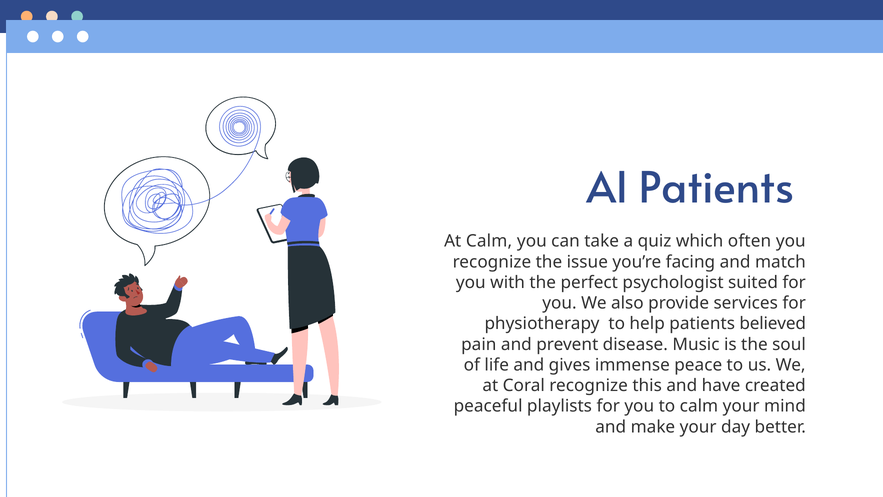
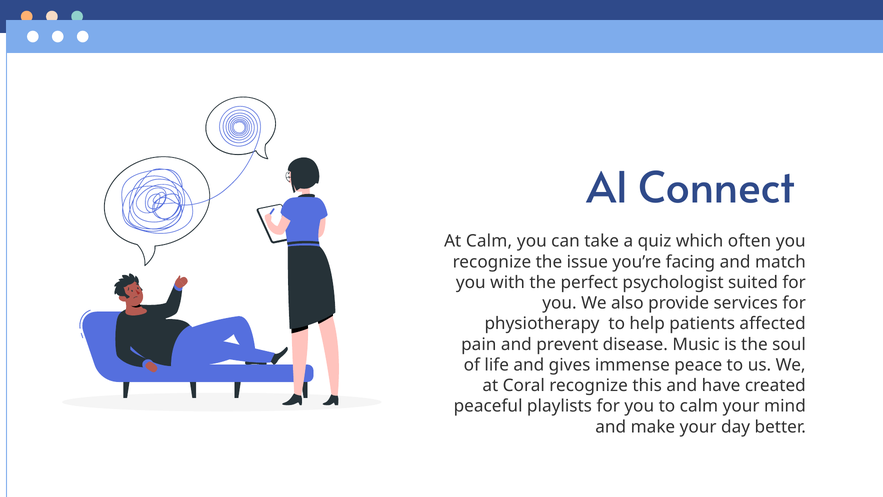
AI Patients: Patients -> Connect (717, 188)
believed: believed -> affected (773, 324)
